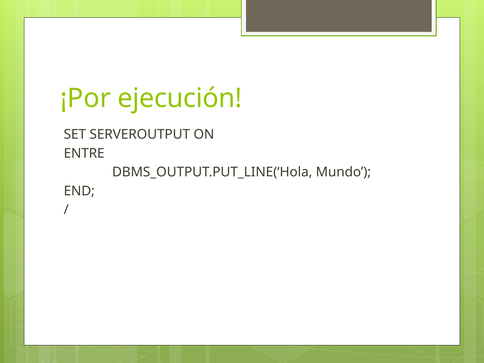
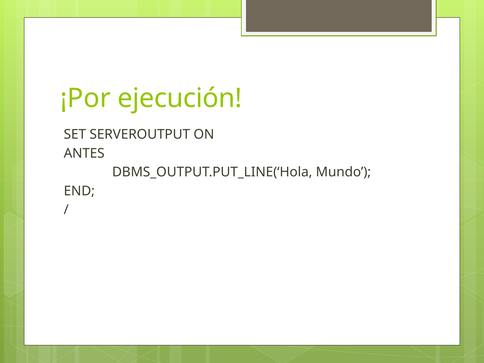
ENTRE: ENTRE -> ANTES (84, 153)
